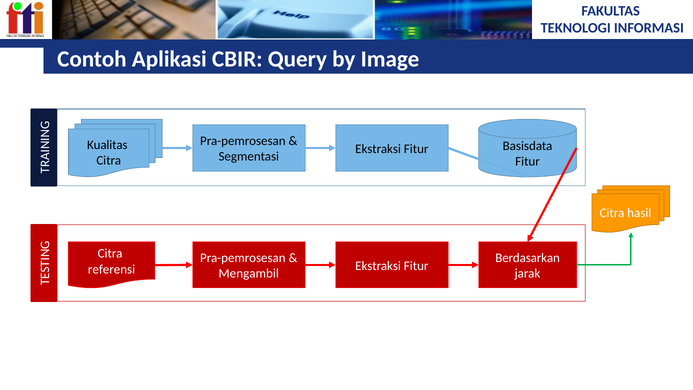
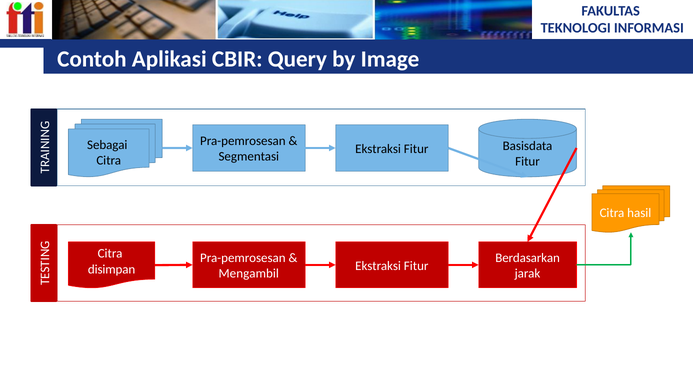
Kualitas: Kualitas -> Sebagai (107, 145)
referensi: referensi -> disimpan (112, 269)
